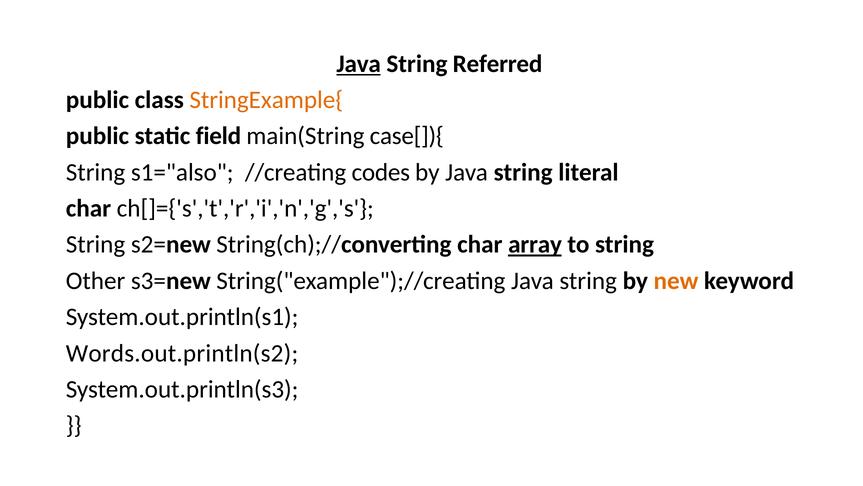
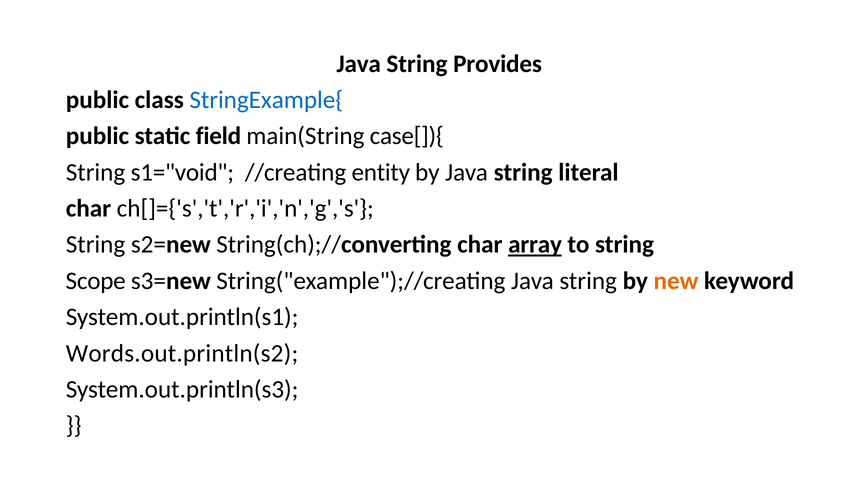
Java underline: present -> none (359, 64)
Referred: Referred -> Provides (498, 64)
StringExample{ colour: orange -> blue (266, 100)
s1="also: s1="also -> s1="void (182, 172)
codes: codes -> entity (381, 172)
Other: Other -> Scope (96, 281)
